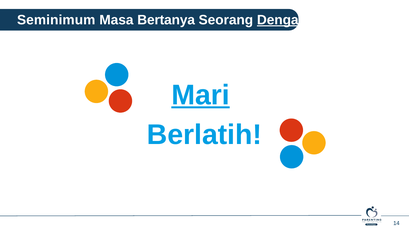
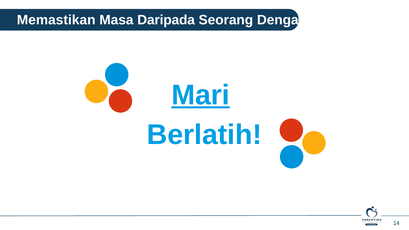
Seminimum: Seminimum -> Memastikan (56, 20)
Bertanya: Bertanya -> Daripada (166, 20)
Dengan underline: present -> none (282, 20)
